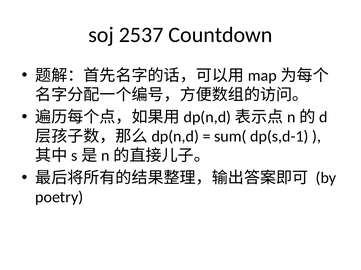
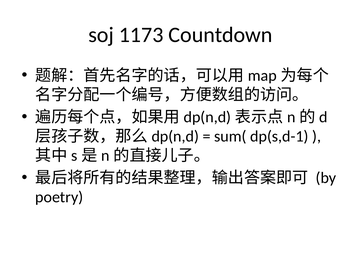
2537: 2537 -> 1173 (141, 35)
